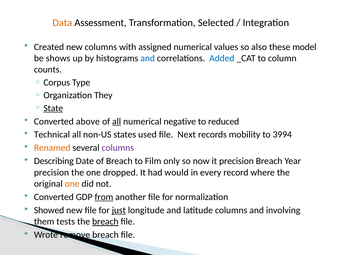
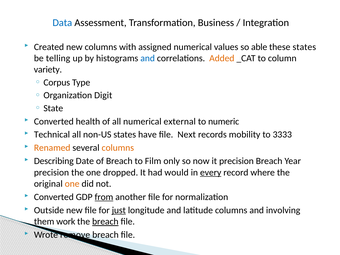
Data colour: orange -> blue (62, 23)
Selected: Selected -> Business (216, 23)
also: also -> able (259, 47)
these model: model -> states (304, 47)
shows: shows -> telling (58, 58)
Added colour: blue -> orange (222, 58)
counts: counts -> variety (48, 70)
They: They -> Digit (103, 95)
State underline: present -> none (53, 108)
above: above -> health (88, 121)
all underline: present -> none (117, 121)
negative: negative -> external (180, 121)
reduced: reduced -> numeric (224, 121)
used: used -> have (147, 135)
3994: 3994 -> 3333 (282, 135)
columns colour: purple -> orange (118, 148)
every underline: none -> present (211, 172)
Showed: Showed -> Outside (49, 210)
tests: tests -> work (66, 222)
